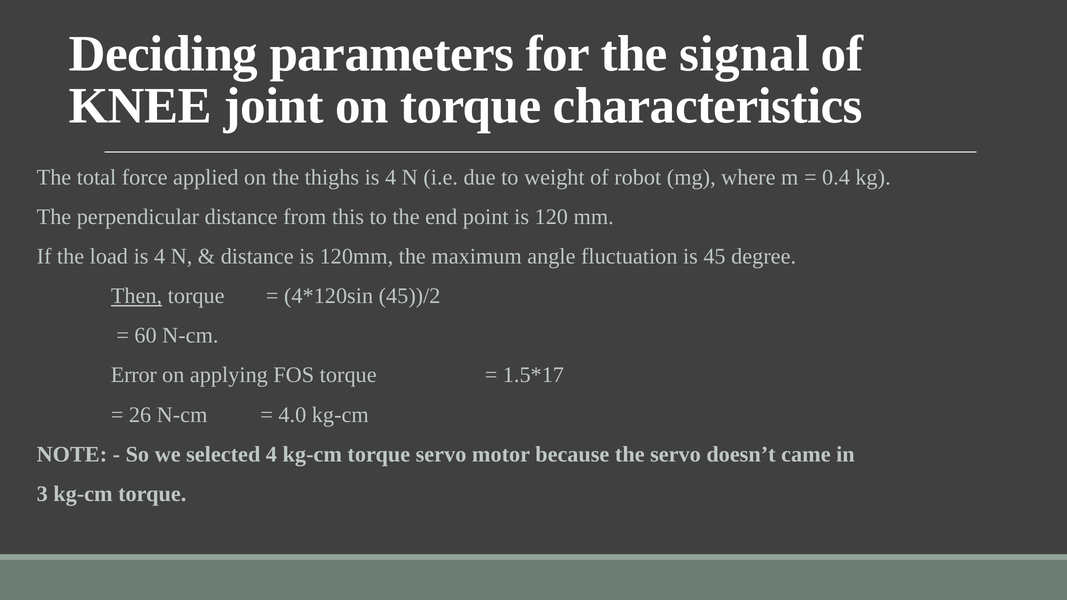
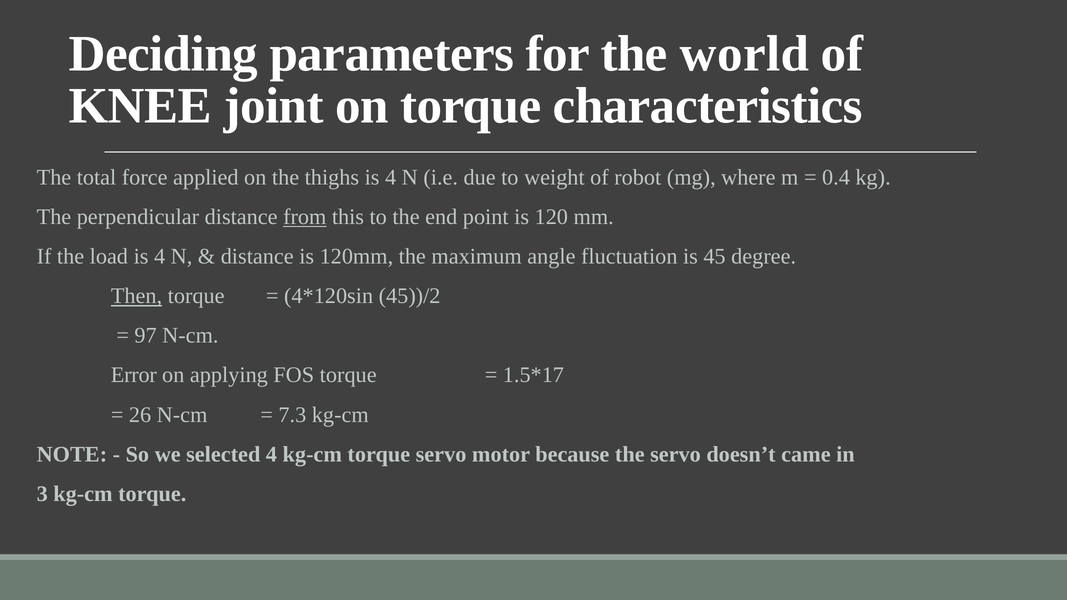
signal: signal -> world (745, 54)
from underline: none -> present (305, 217)
60: 60 -> 97 (146, 336)
4.0: 4.0 -> 7.3 (292, 415)
